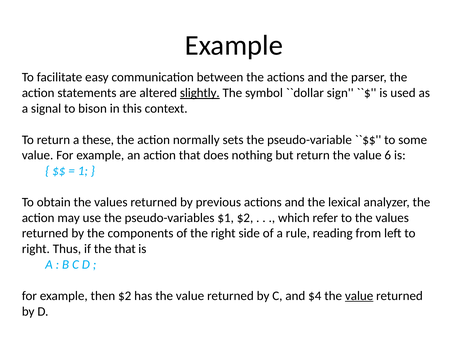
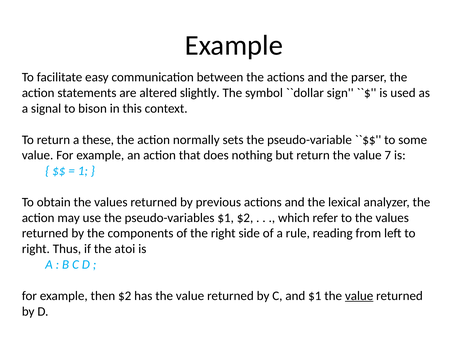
slightly underline: present -> none (200, 93)
6: 6 -> 7 (388, 155)
the that: that -> atoi (125, 249)
and $4: $4 -> $1 (315, 296)
